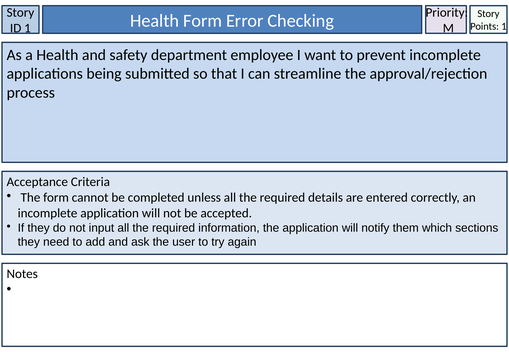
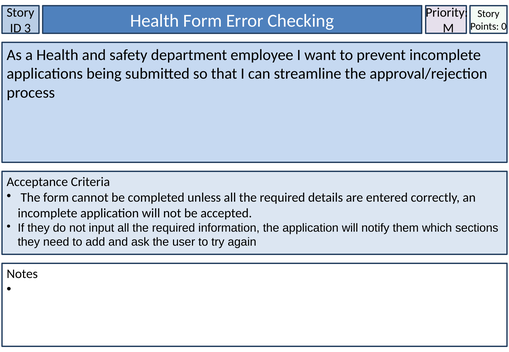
Points 1: 1 -> 0 (504, 26)
ID 1: 1 -> 3 (28, 28)
